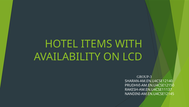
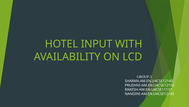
ITEMS: ITEMS -> INPUT (97, 44)
